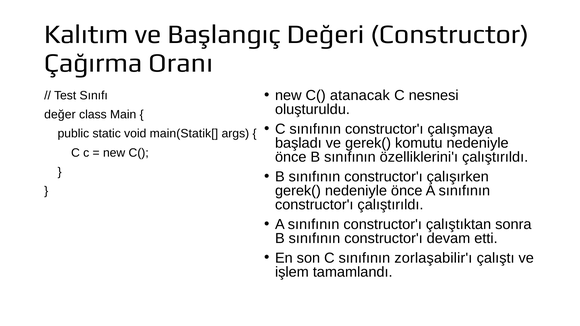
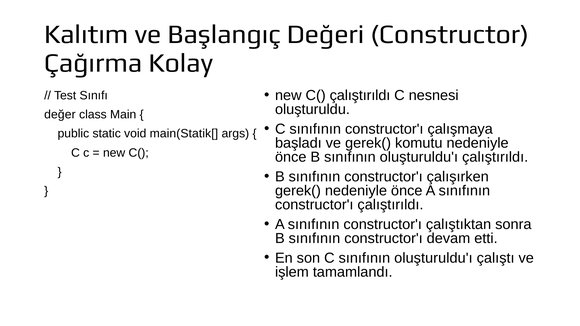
Oranı: Oranı -> Kolay (181, 63)
C( atanacak: atanacak -> çalıştırıldı (360, 96)
B sınıfının özelliklerini'ı: özelliklerini'ı -> oluşturuldu'ı (419, 157)
C sınıfının zorlaşabilir'ı: zorlaşabilir'ı -> oluşturuldu'ı (433, 258)
